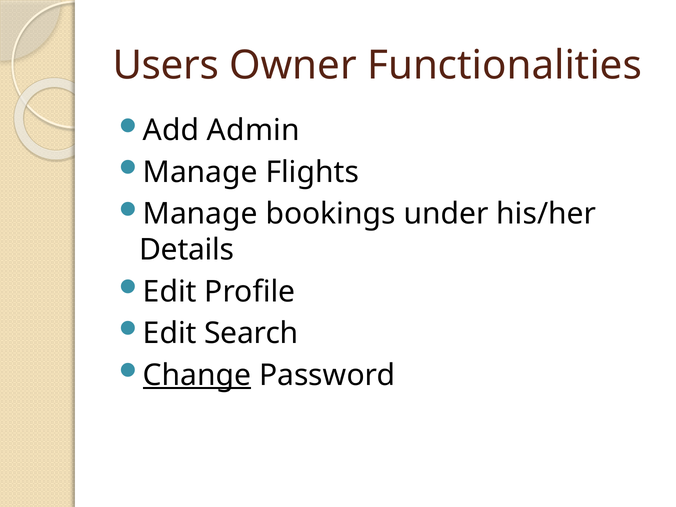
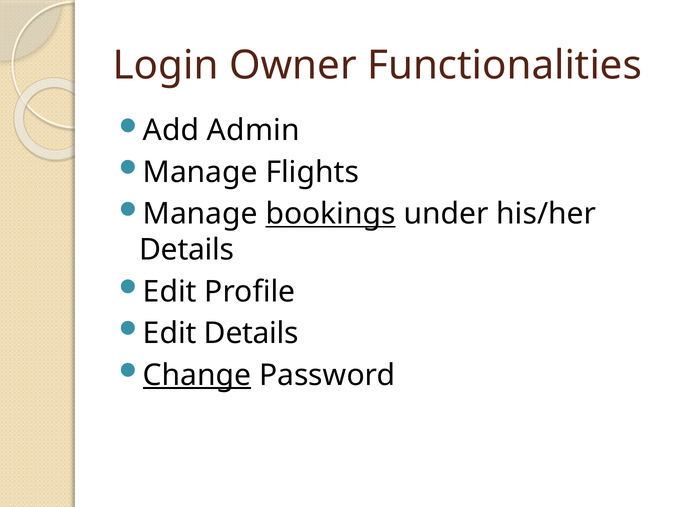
Users: Users -> Login (166, 65)
bookings underline: none -> present (331, 214)
Edit Search: Search -> Details (251, 333)
